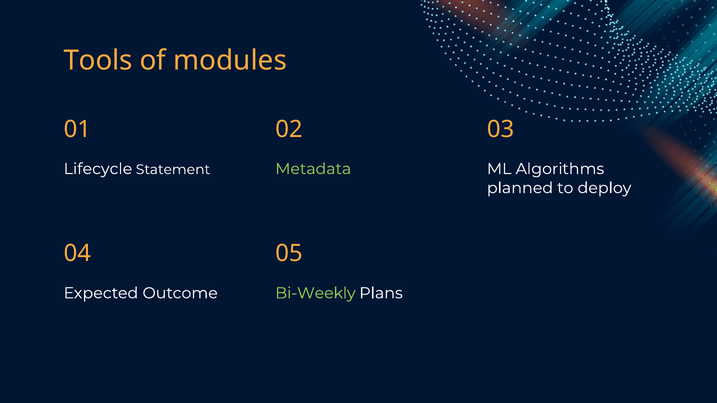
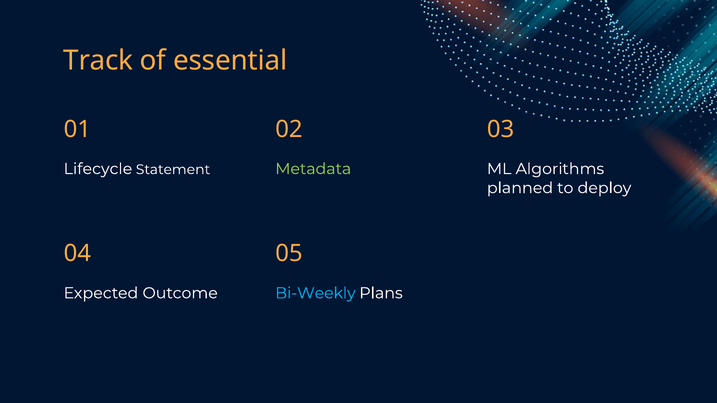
Tools: Tools -> Track (98, 61)
modules: modules -> essential (230, 61)
Bi-Weekly colour: light green -> light blue (315, 293)
